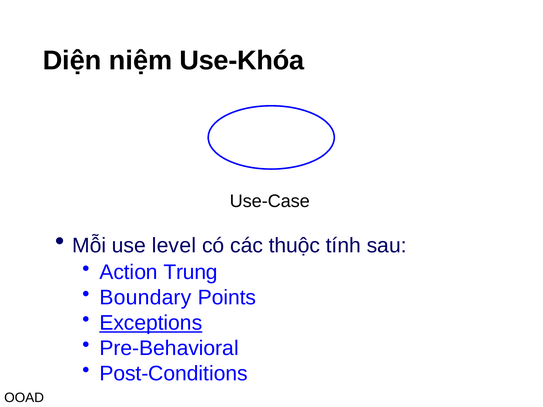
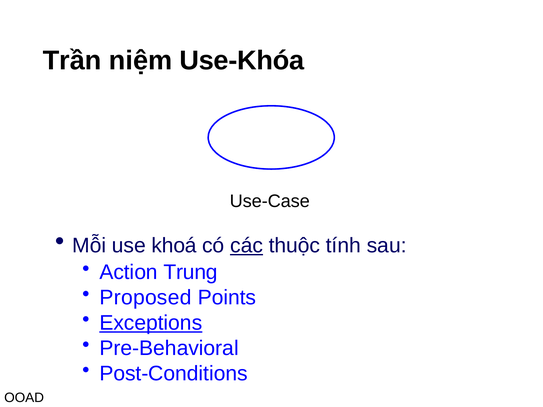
Diện: Diện -> Trần (72, 61)
level: level -> khoá (174, 246)
các underline: none -> present (247, 246)
Boundary: Boundary -> Proposed (146, 298)
